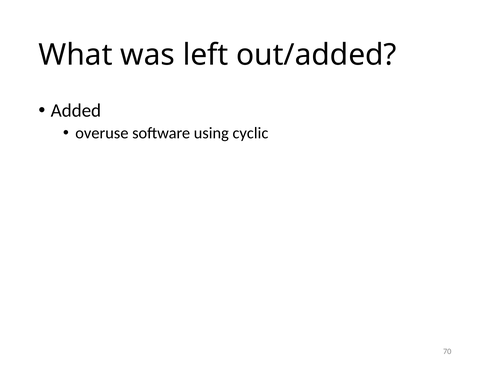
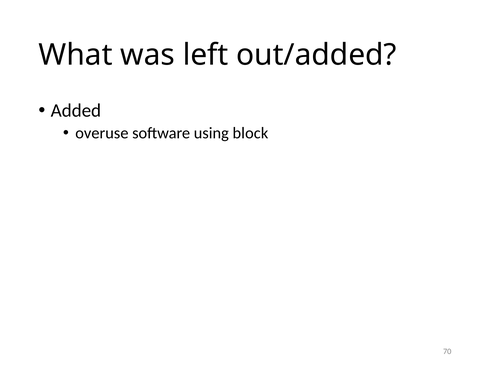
cyclic: cyclic -> block (250, 133)
